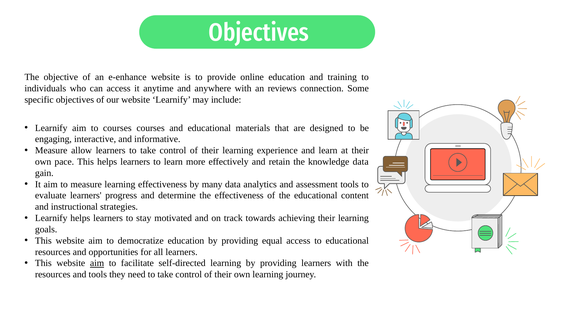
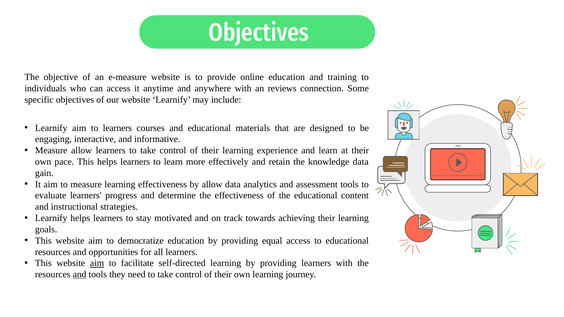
e-enhance: e-enhance -> e-measure (128, 77)
to courses: courses -> learners (117, 128)
by many: many -> allow (212, 184)
and underline: none -> present (80, 275)
